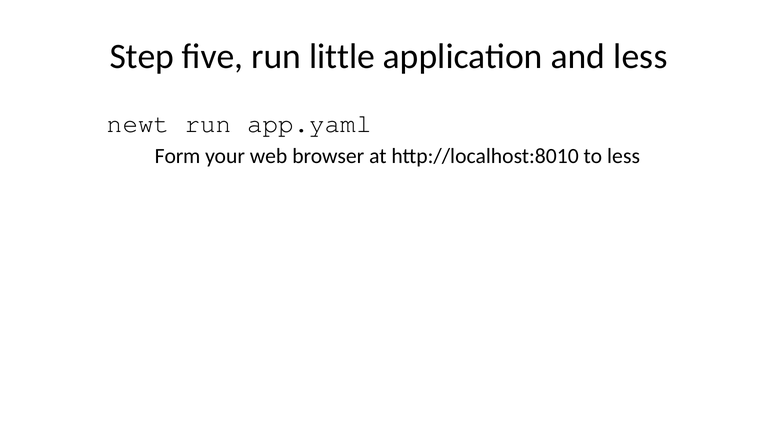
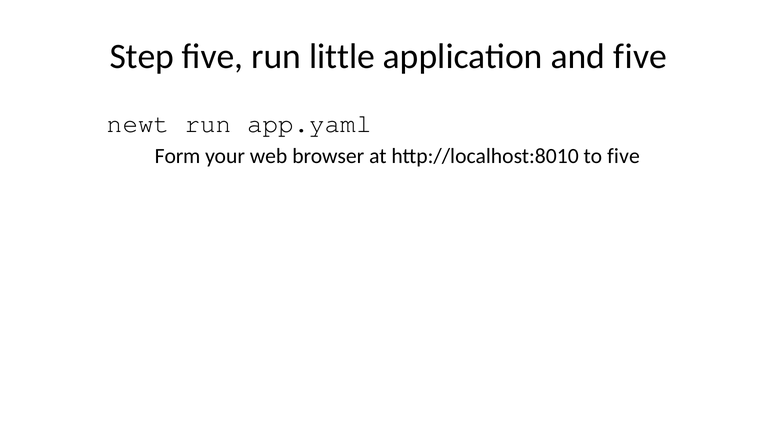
and less: less -> five (640, 56)
to less: less -> five (624, 156)
